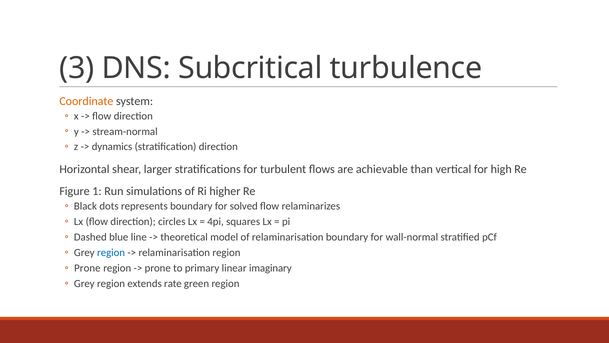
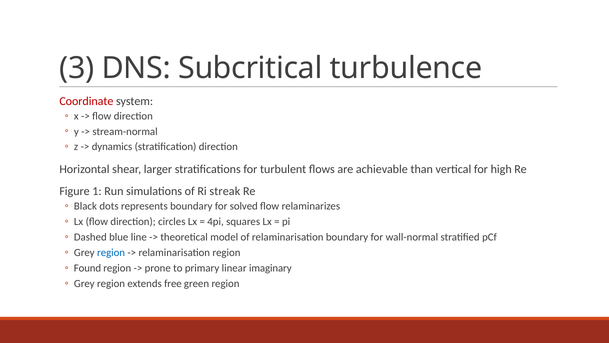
Coordinate colour: orange -> red (86, 101)
higher: higher -> streak (225, 191)
Prone: Prone -> Found (87, 268)
rate: rate -> free (173, 283)
